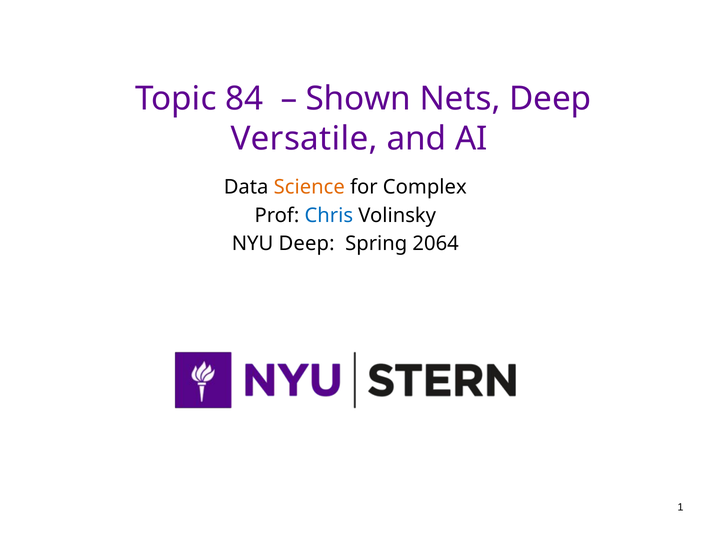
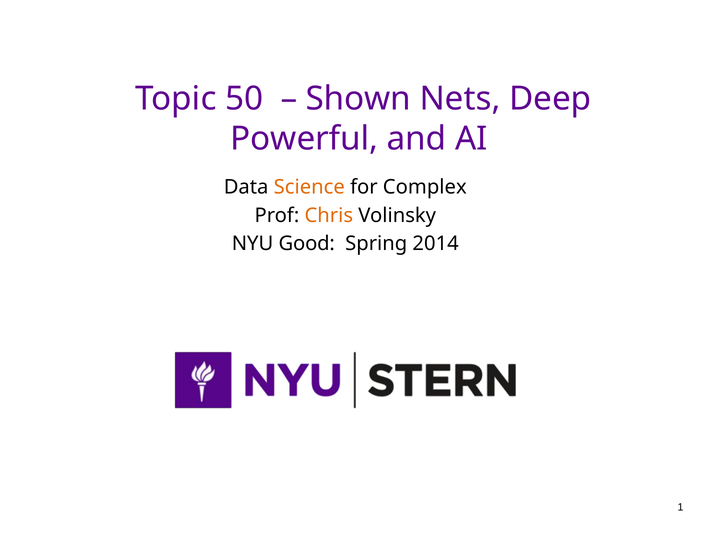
84: 84 -> 50 (244, 99)
Versatile: Versatile -> Powerful (304, 139)
Chris colour: blue -> orange (329, 216)
NYU Deep: Deep -> Good (307, 244)
2064: 2064 -> 2014 (436, 244)
